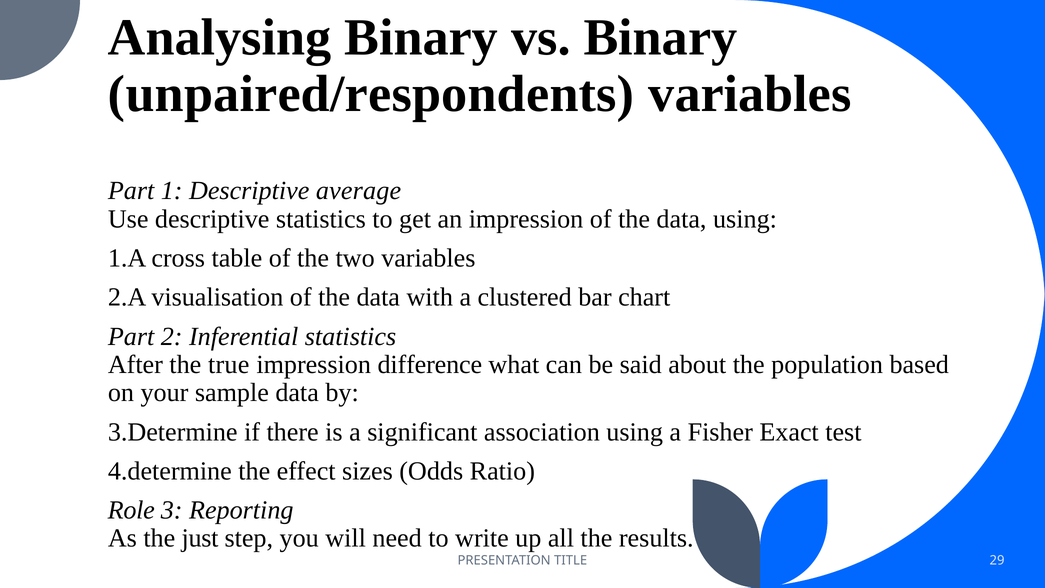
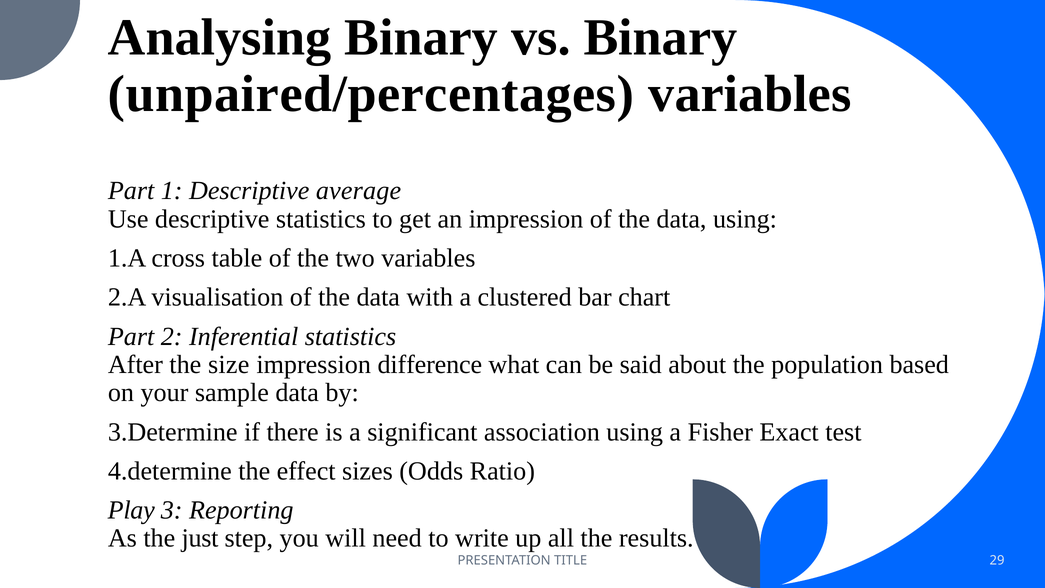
unpaired/respondents: unpaired/respondents -> unpaired/percentages (371, 94)
true: true -> size (229, 364)
Role: Role -> Play (131, 510)
